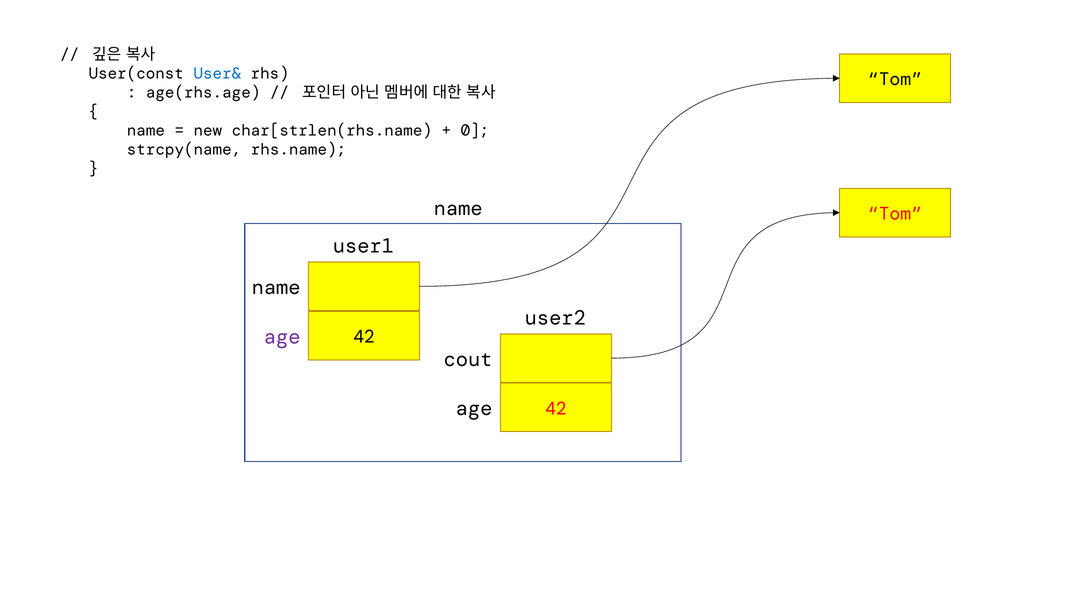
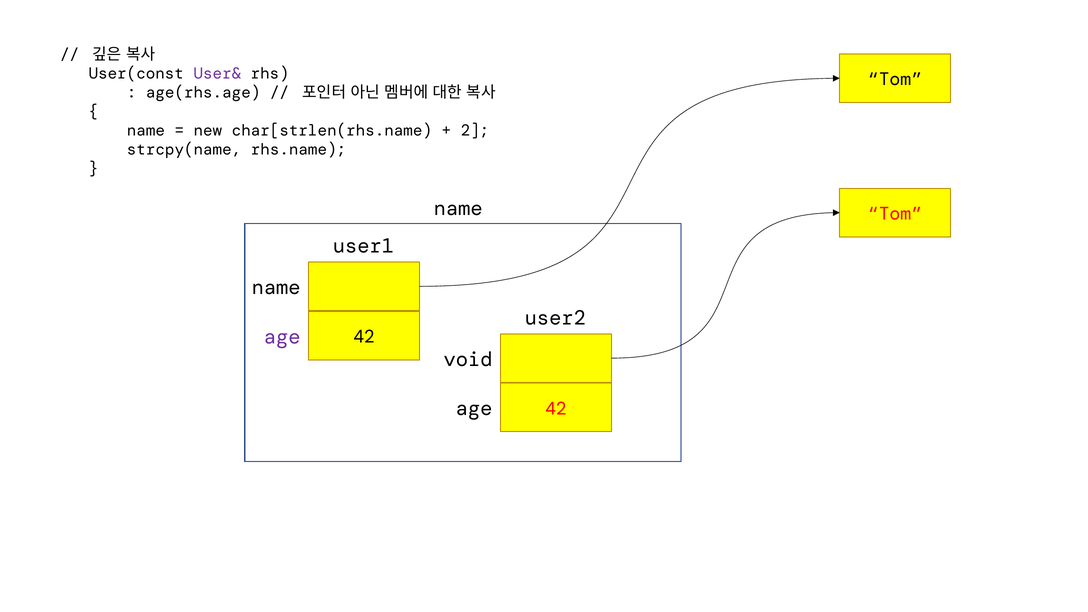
User& colour: blue -> purple (217, 73)
0: 0 -> 2 (475, 131)
cout: cout -> void (468, 359)
